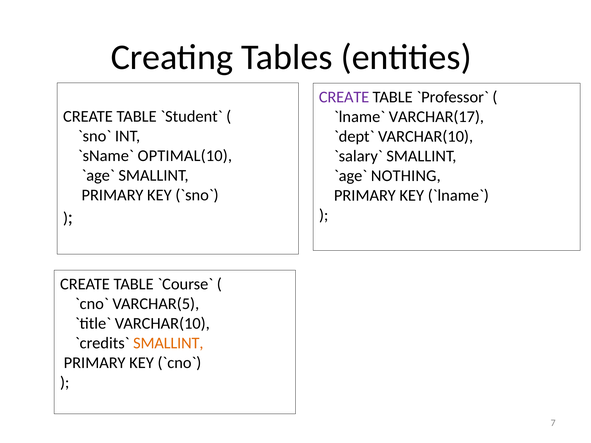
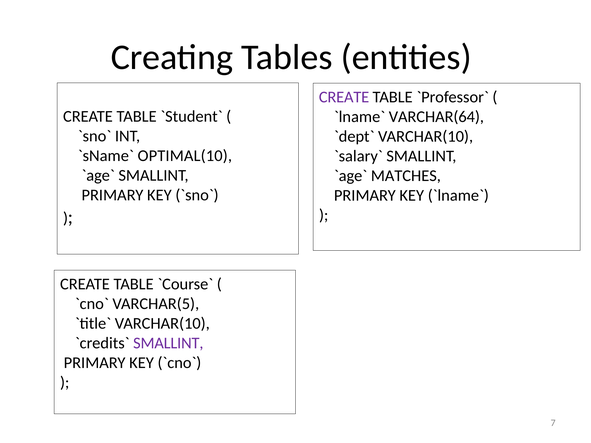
VARCHAR(17: VARCHAR(17 -> VARCHAR(64 (436, 117)
NOTHING: NOTHING -> MATCHES (406, 176)
SMALLINT colour: orange -> purple (168, 343)
